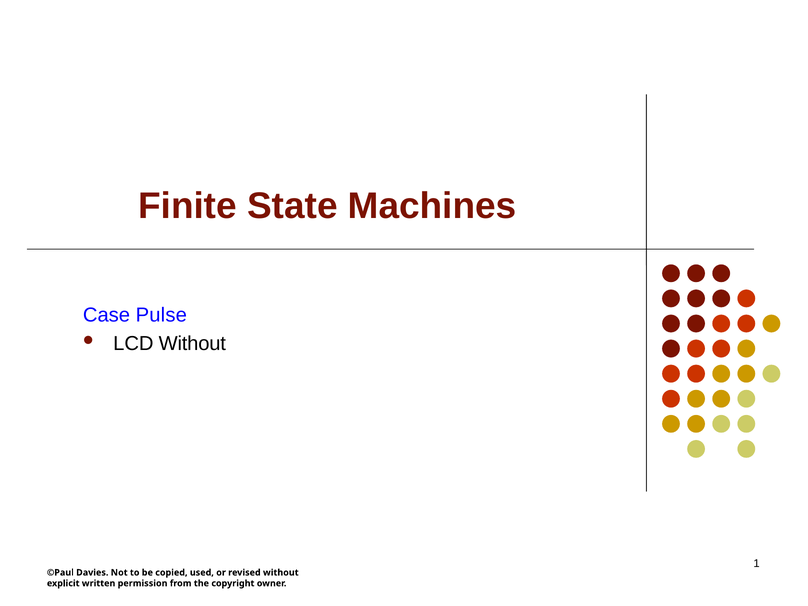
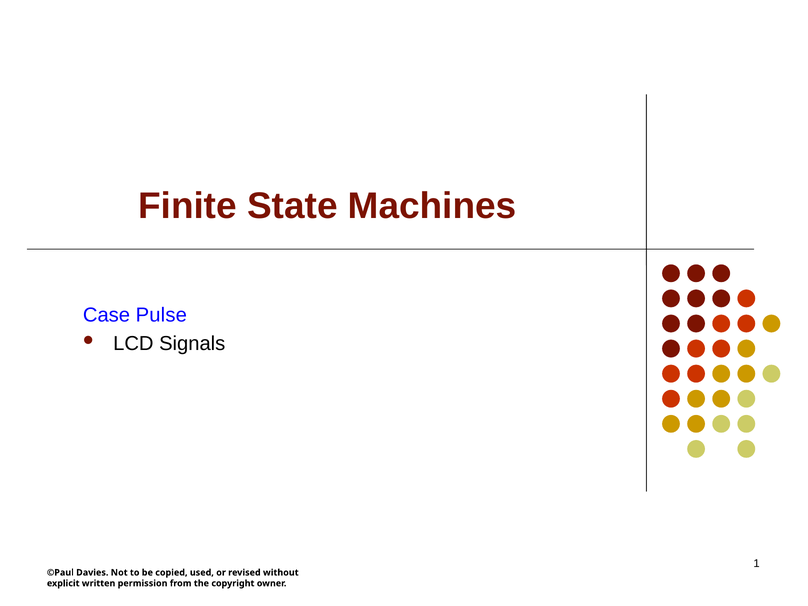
LCD Without: Without -> Signals (192, 344)
